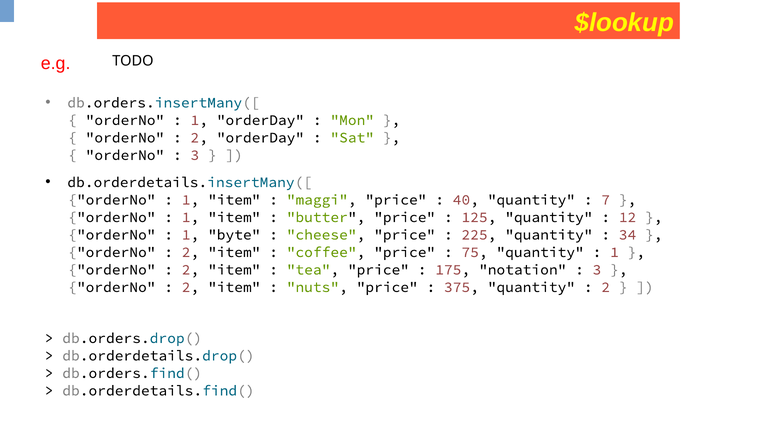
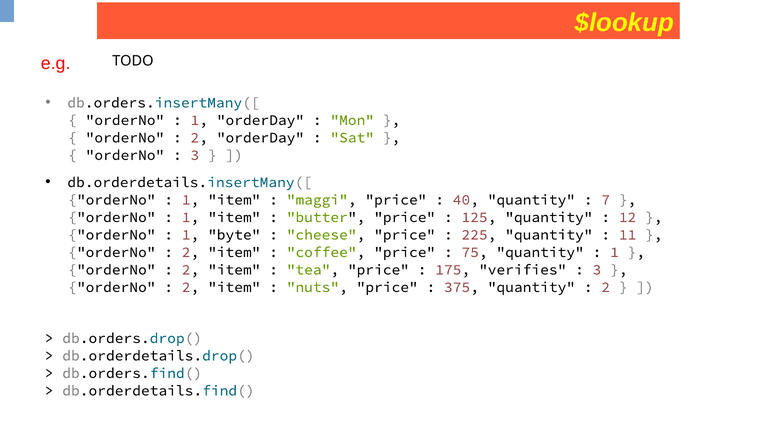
34: 34 -> 11 (628, 235)
notation: notation -> verifies (523, 270)
